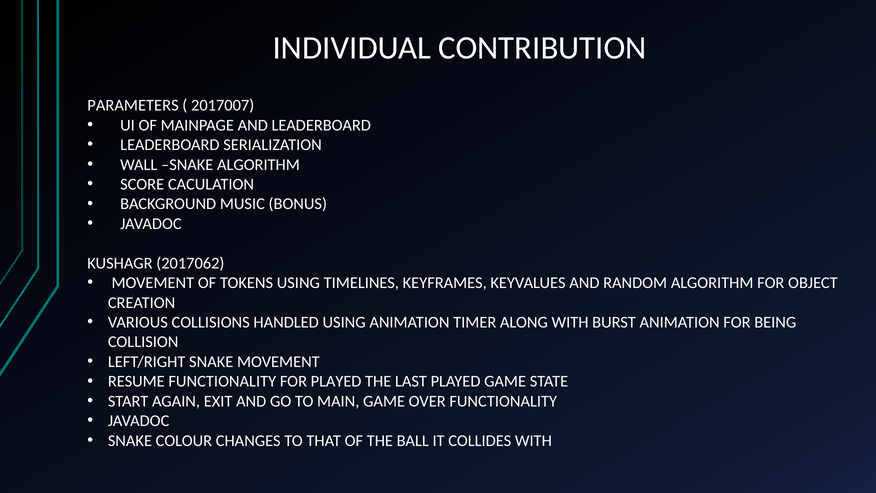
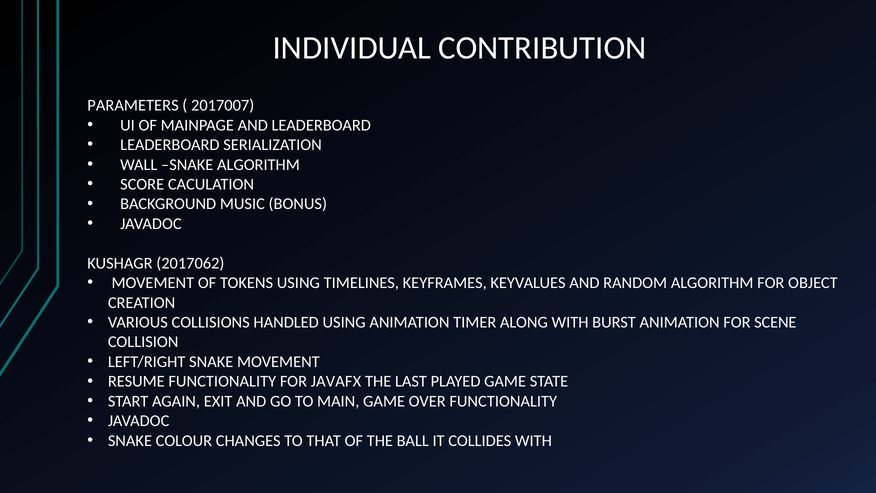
BEING: BEING -> SCENE (775, 322)
FOR PLAYED: PLAYED -> JAVAFX (336, 381)
